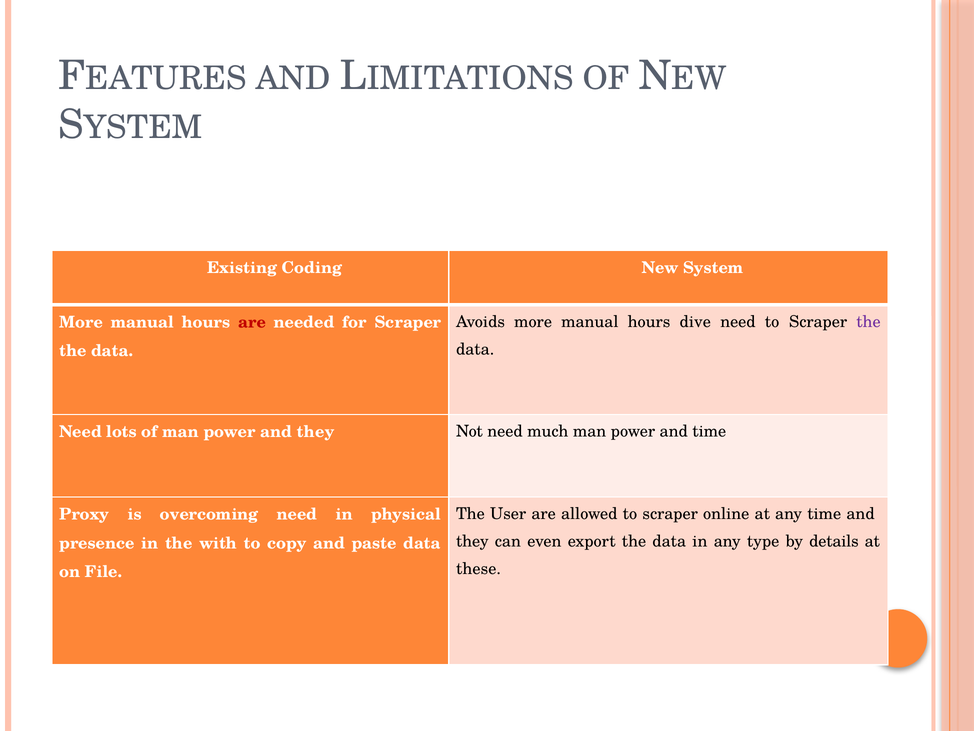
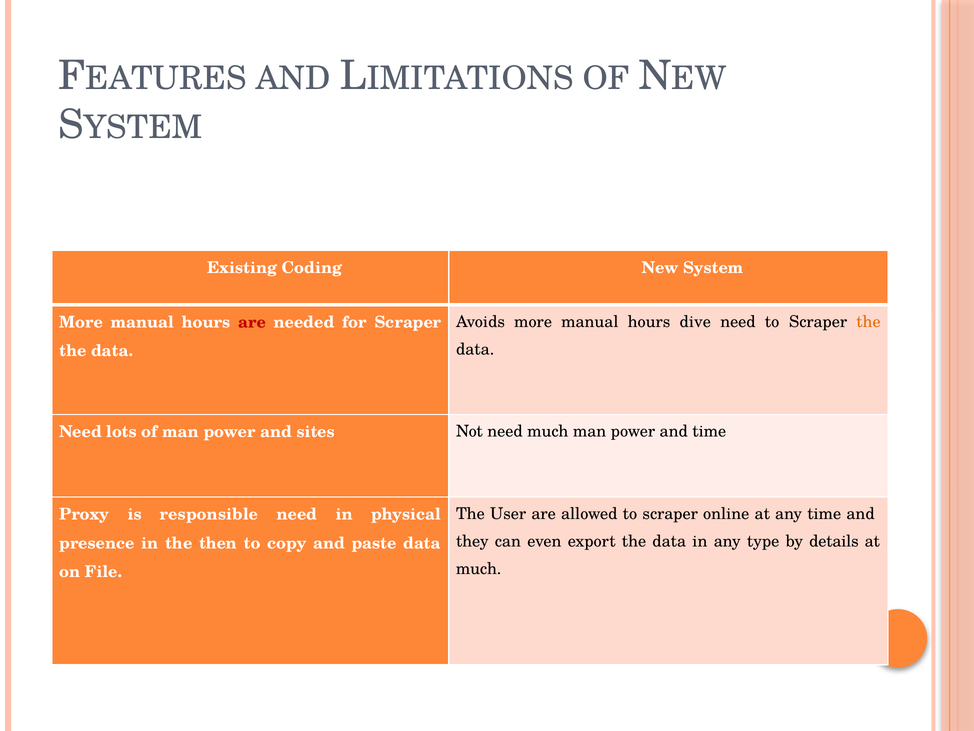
the colour: purple -> orange (868, 321)
power and they: they -> sites (316, 432)
overcoming: overcoming -> responsible (209, 514)
with: with -> then (218, 543)
these: these -> much (479, 568)
